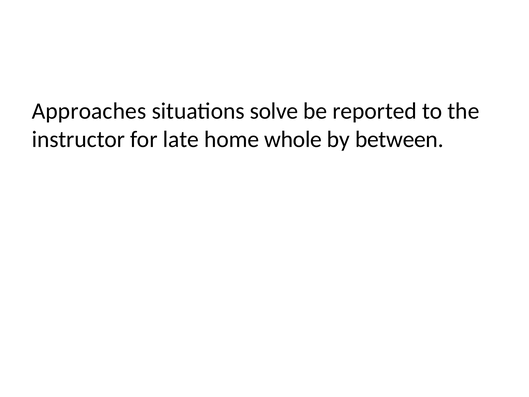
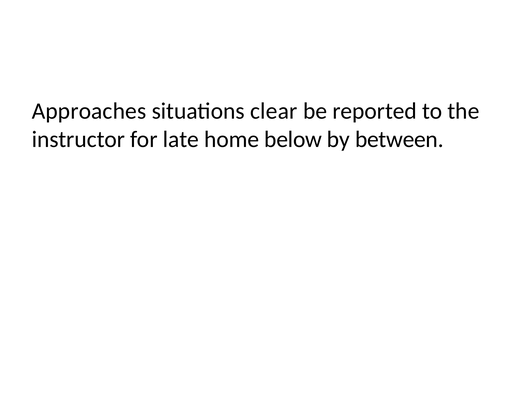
solve: solve -> clear (274, 111)
whole: whole -> below (293, 139)
